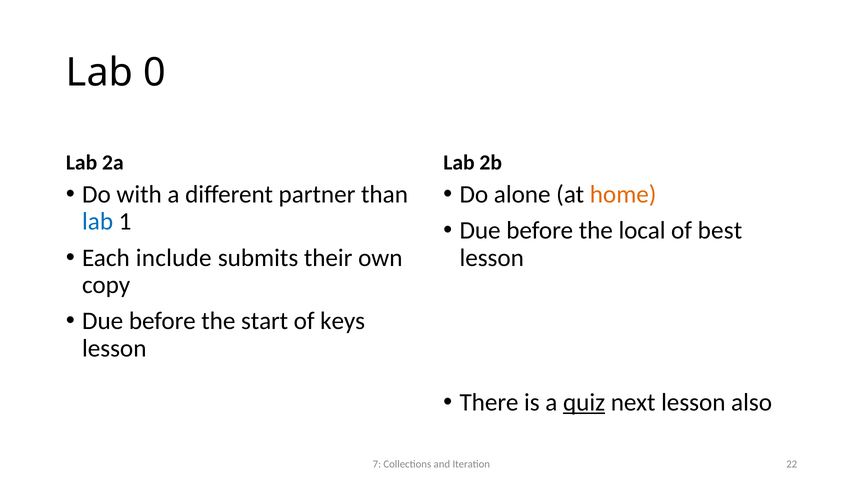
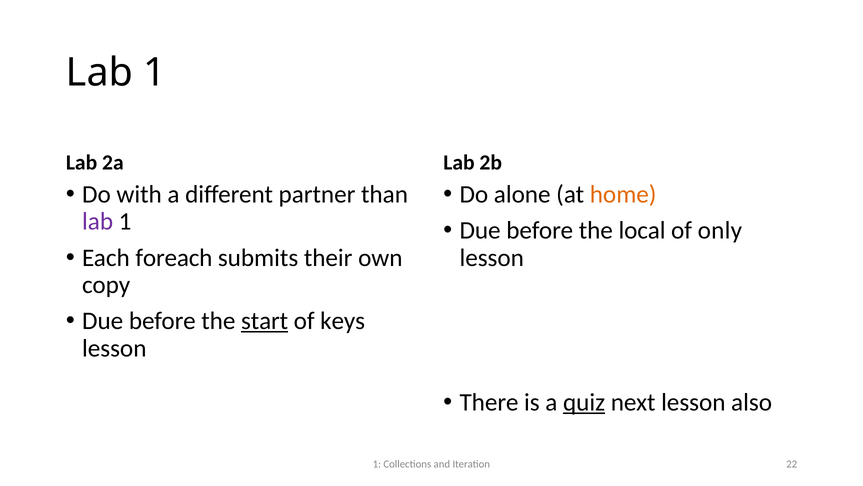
0: 0 -> 1 (155, 72)
lab colour: blue -> purple (98, 221)
best: best -> only (720, 230)
include: include -> foreach (174, 257)
start underline: none -> present (265, 321)
7: 7 -> 1 (377, 463)
